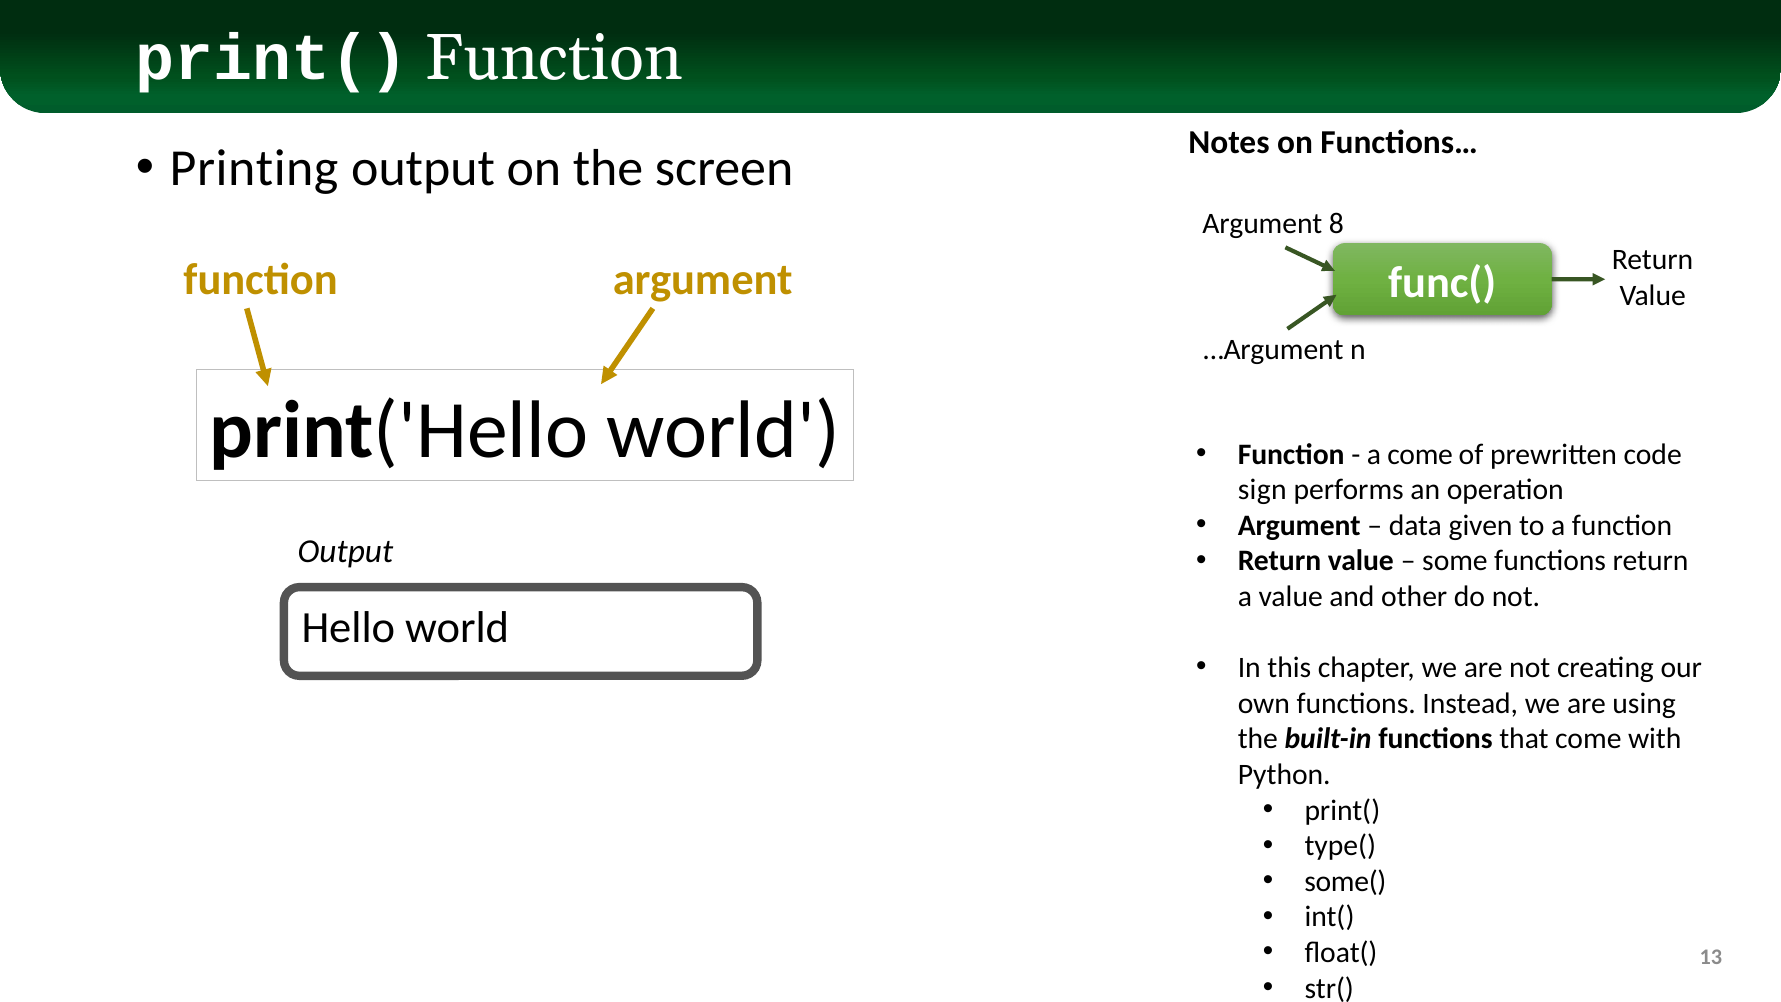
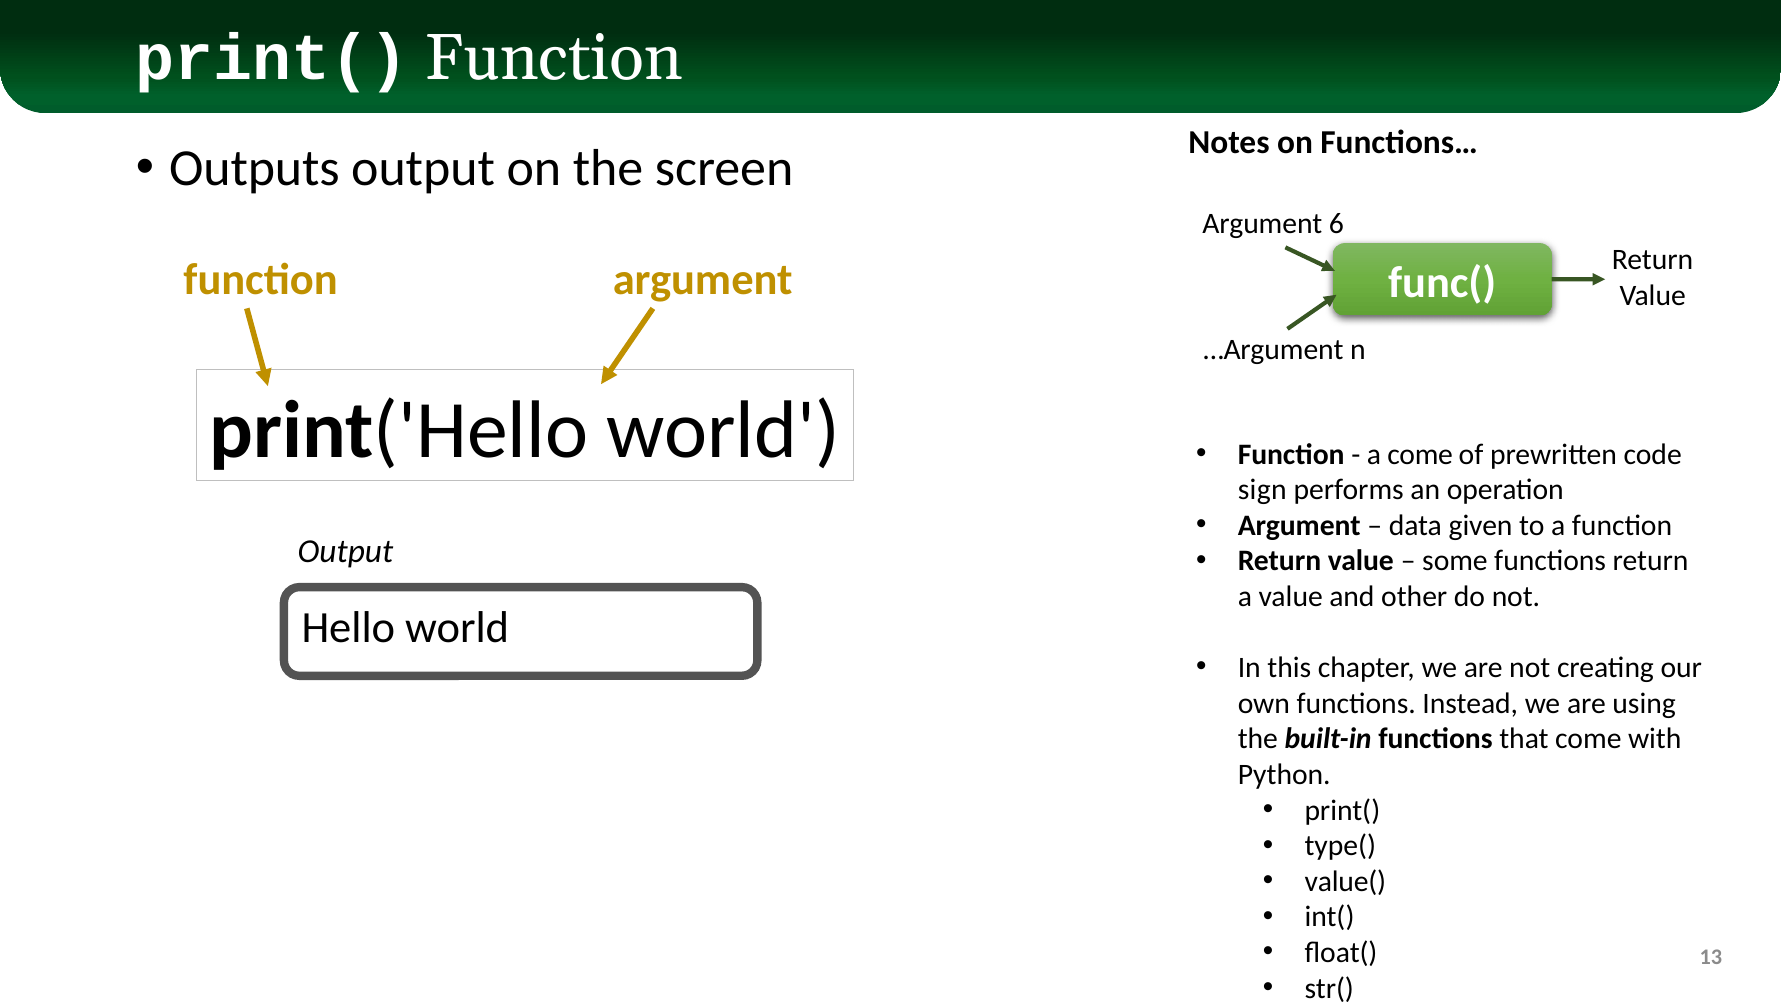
Printing: Printing -> Outputs (254, 169)
8: 8 -> 6 (1336, 224)
some(: some( -> value( (1345, 881)
